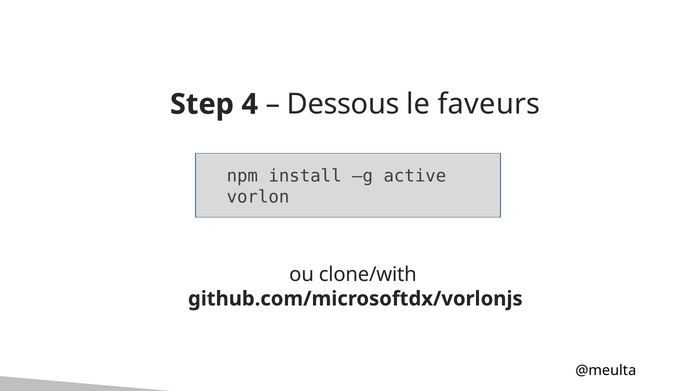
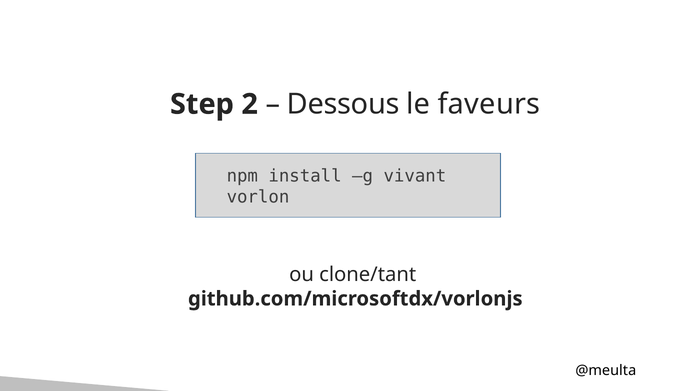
4: 4 -> 2 (250, 104)
active: active -> vivant (415, 176)
clone/with: clone/with -> clone/tant (368, 274)
